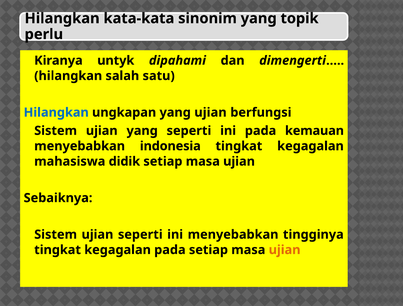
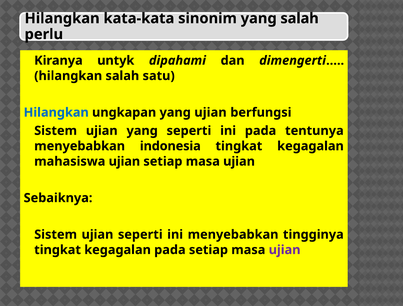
yang topik: topik -> salah (300, 18)
kemauan: kemauan -> tentunya (314, 131)
mahasiswa didik: didik -> ujian (124, 161)
ujian colour: orange -> purple (285, 250)
